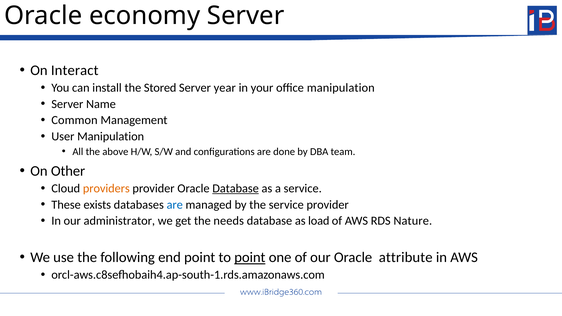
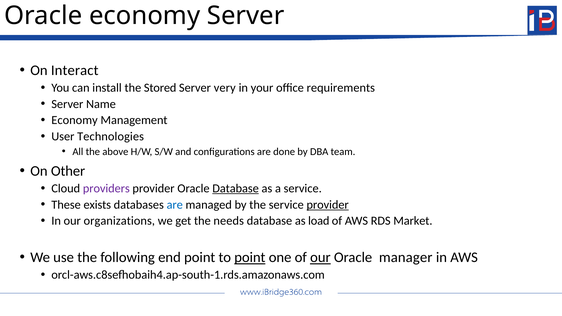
year: year -> very (225, 88)
office manipulation: manipulation -> requirements (341, 88)
Common: Common -> Economy (75, 120)
User Manipulation: Manipulation -> Technologies (111, 136)
providers colour: orange -> purple (106, 189)
provider underline: none -> present (328, 205)
administrator: administrator -> organizations (119, 221)
Nature: Nature -> Market (413, 221)
our underline: none -> present (320, 258)
attribute: attribute -> manager (406, 258)
